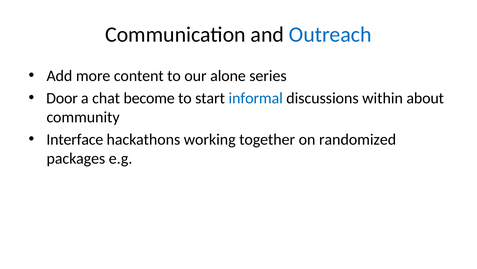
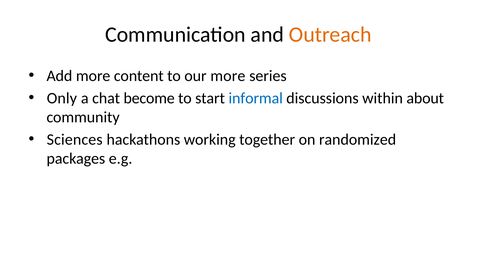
Outreach colour: blue -> orange (330, 35)
our alone: alone -> more (228, 76)
Door: Door -> Only (62, 98)
Interface: Interface -> Sciences (75, 139)
